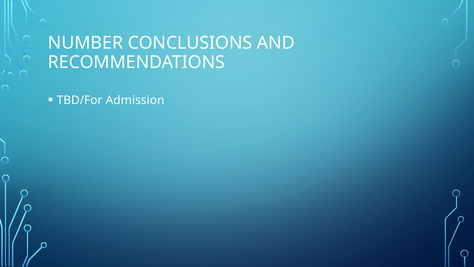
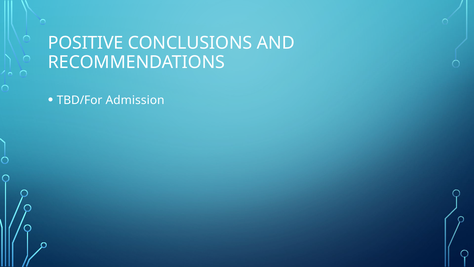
NUMBER: NUMBER -> POSITIVE (86, 43)
